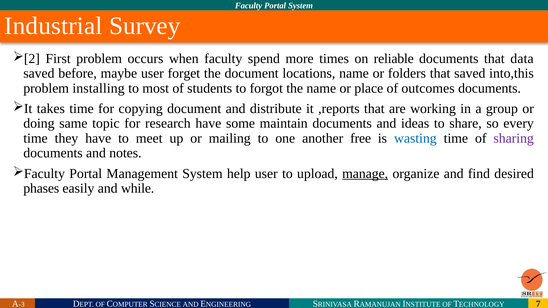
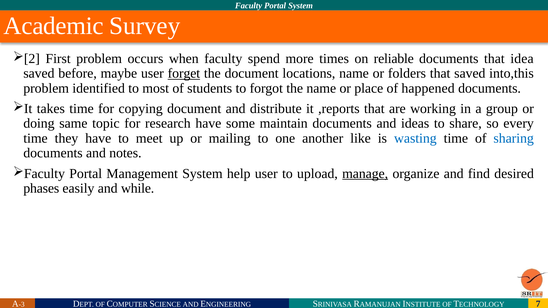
Industrial: Industrial -> Academic (54, 26)
data: data -> idea (522, 59)
forget underline: none -> present (184, 73)
installing: installing -> identified (99, 88)
outcomes: outcomes -> happened (428, 88)
free: free -> like (361, 138)
sharing colour: purple -> blue (514, 138)
